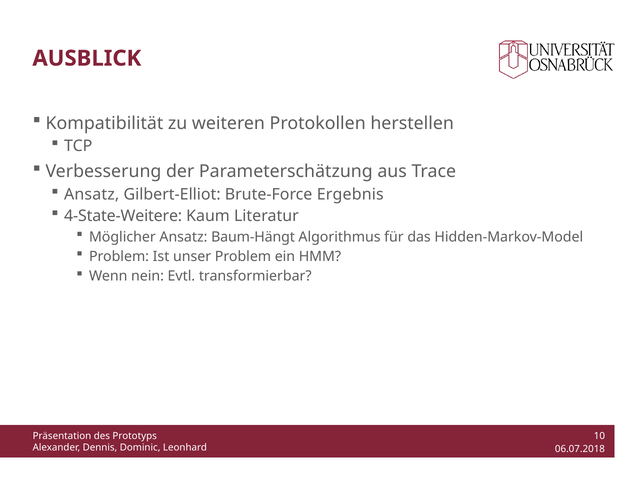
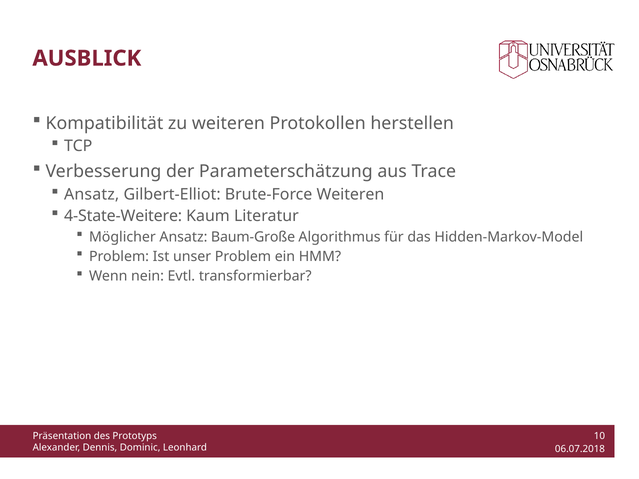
Brute-Force Ergebnis: Ergebnis -> Weiteren (350, 194)
Baum-Hängt: Baum-Hängt -> Baum-Große (253, 237)
